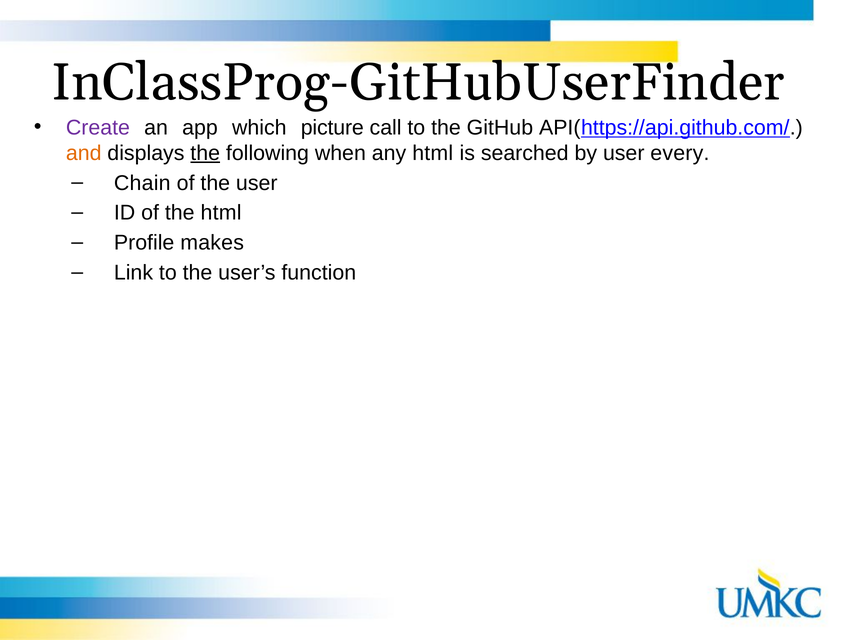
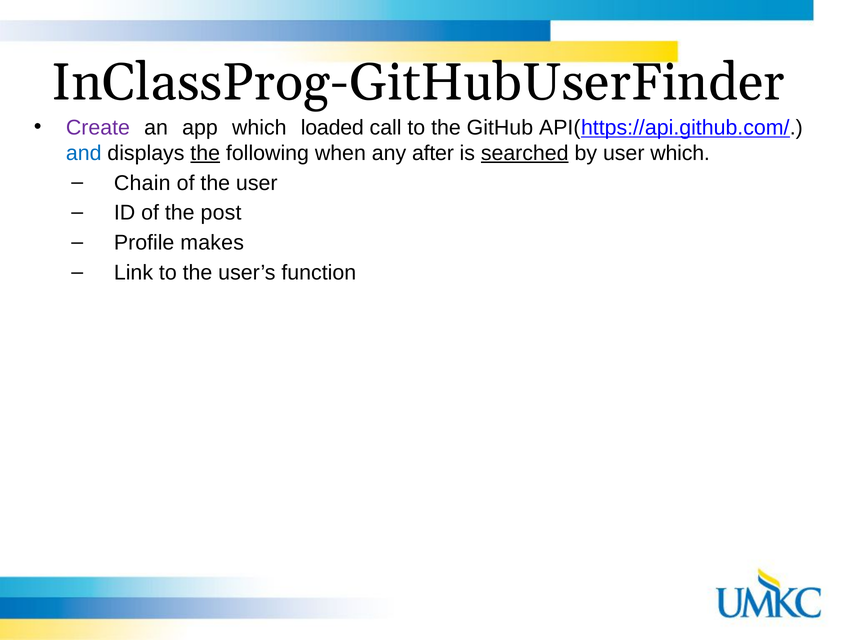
picture: picture -> loaded (332, 128)
and colour: orange -> blue (84, 153)
any html: html -> after (433, 153)
searched underline: none -> present (525, 153)
user every: every -> which (680, 153)
the html: html -> post (221, 213)
